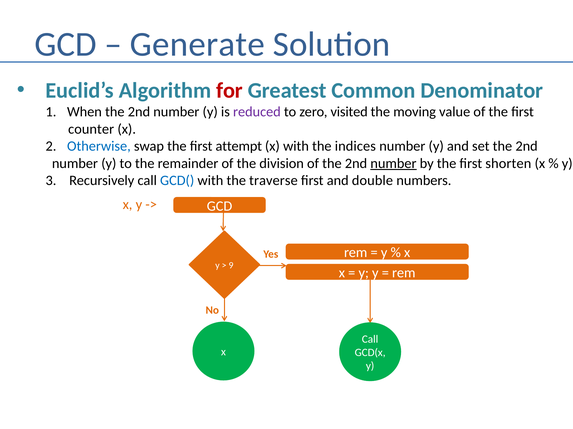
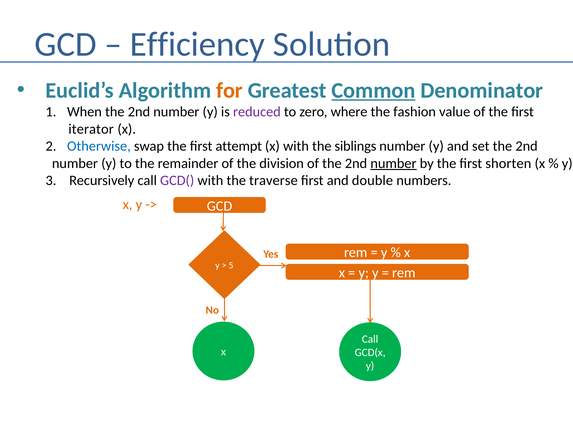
Generate: Generate -> Efficiency (197, 44)
for colour: red -> orange (230, 91)
Common underline: none -> present (373, 91)
visited: visited -> where (349, 112)
moving: moving -> fashion (415, 112)
counter: counter -> iterator (91, 129)
indices: indices -> siblings (355, 146)
GCD( colour: blue -> purple (177, 181)
9: 9 -> 5 (231, 266)
